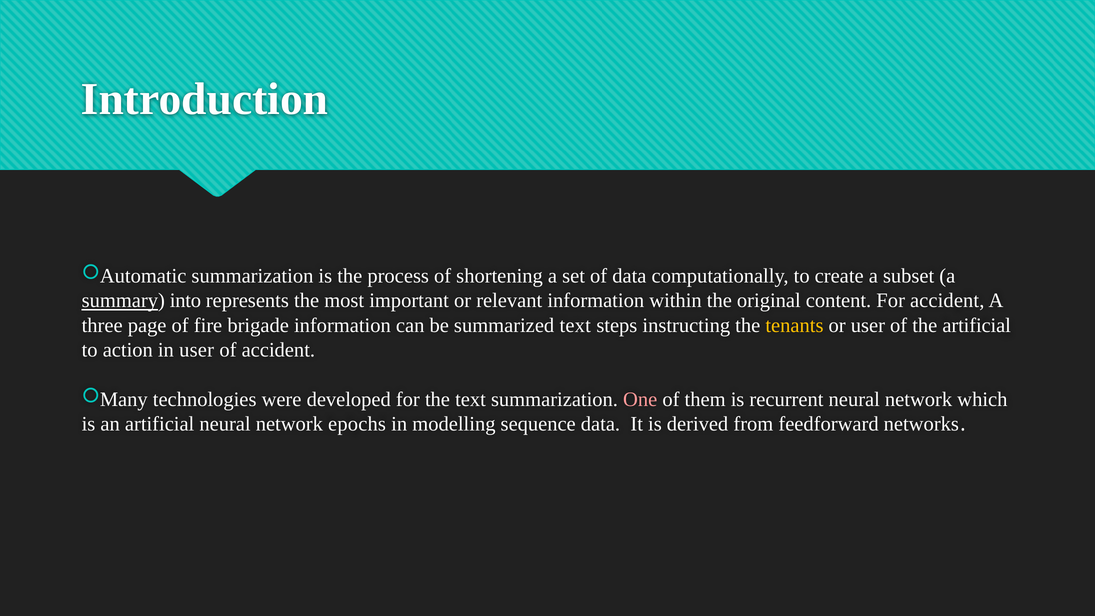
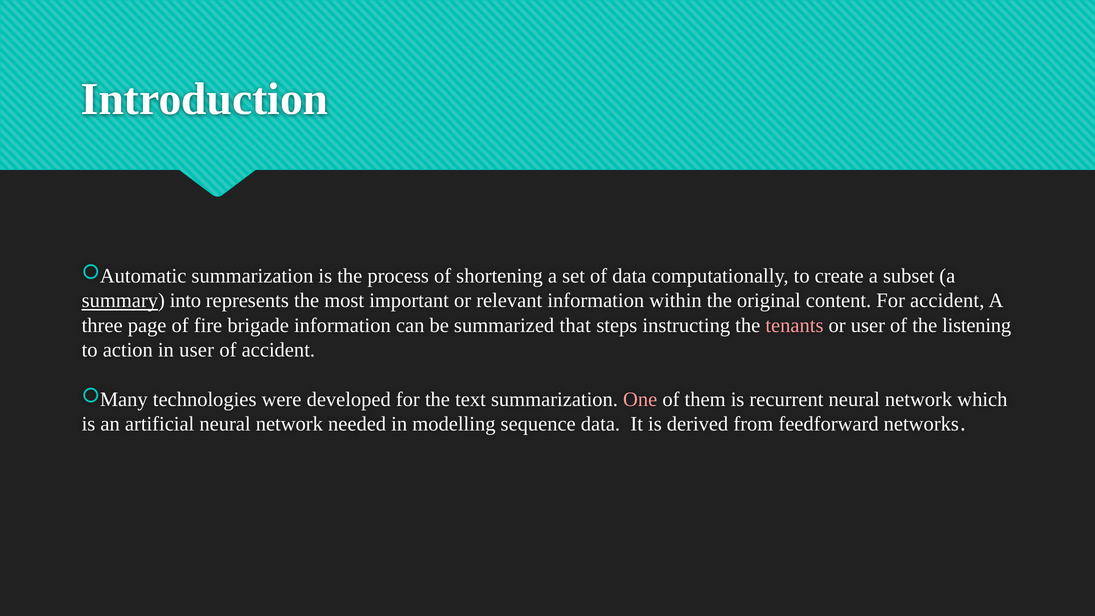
summarized text: text -> that (575, 325)
tenants colour: yellow -> pink (794, 325)
the artificial: artificial -> listening (977, 325)
epochs: epochs -> needed (357, 424)
